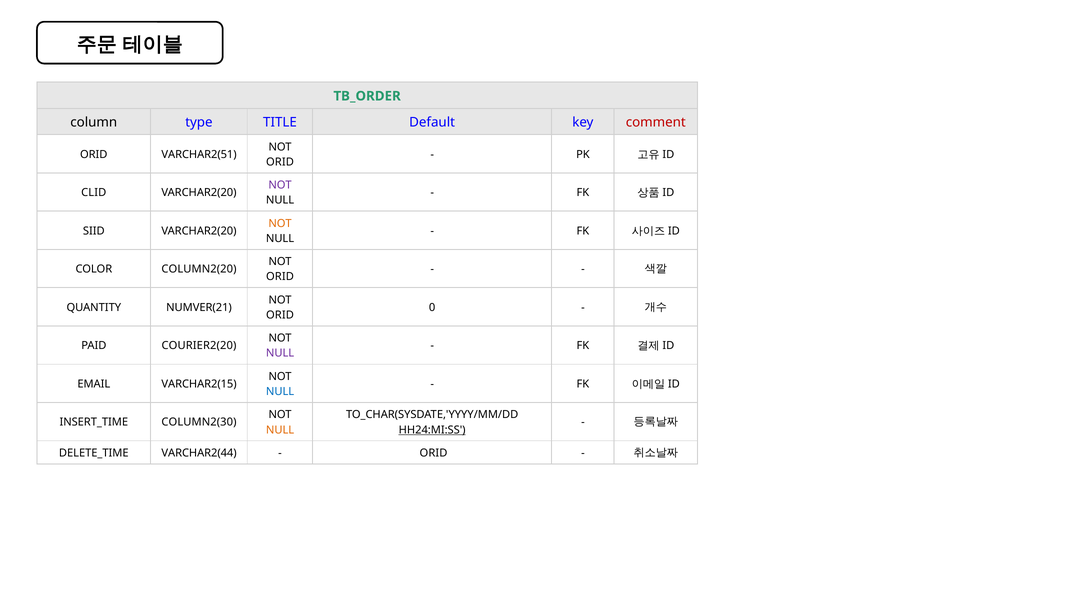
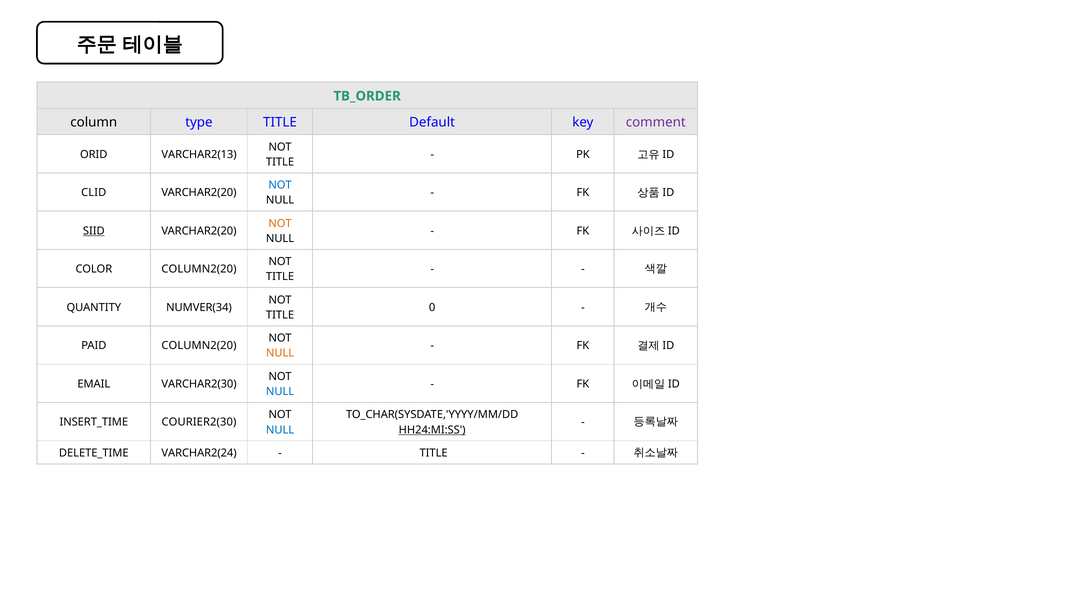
comment colour: red -> purple (656, 122)
VARCHAR2(51: VARCHAR2(51 -> VARCHAR2(13 (199, 154)
ORID: ORID -> TITLE (280, 162)
NOT colour: purple -> blue (280, 185)
SIID underline: none -> present (94, 231)
ORID: ORID -> TITLE (280, 277)
NUMVER(21: NUMVER(21 -> NUMVER(34 (199, 308)
ORID: ORID -> TITLE (280, 315)
PAID COURIER2(20: COURIER2(20 -> COLUMN2(20 (199, 346)
NULL colour: purple -> orange (280, 353)
VARCHAR2(15: VARCHAR2(15 -> VARCHAR2(30 (199, 384)
COLUMN2(30: COLUMN2(30 -> COURIER2(30 (199, 423)
NULL colour: orange -> blue (280, 430)
VARCHAR2(44: VARCHAR2(44 -> VARCHAR2(24 (199, 453)
ORID: ORID -> TITLE (434, 453)
